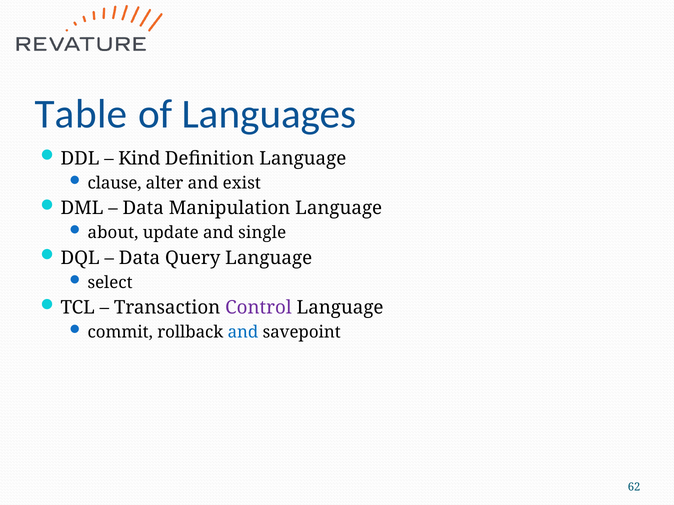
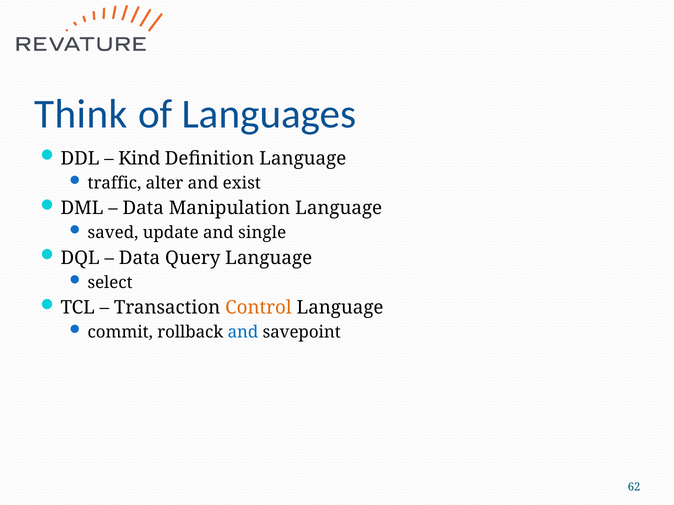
Table: Table -> Think (81, 114)
clause: clause -> traffic (114, 183)
about: about -> saved (113, 233)
Control colour: purple -> orange (258, 308)
